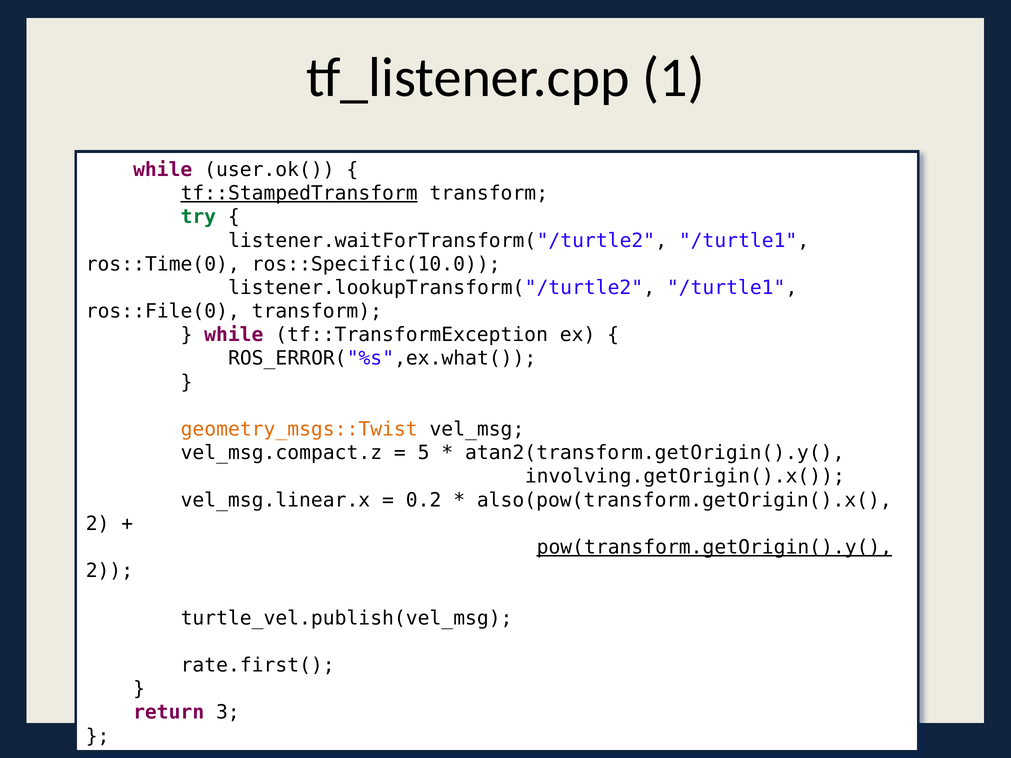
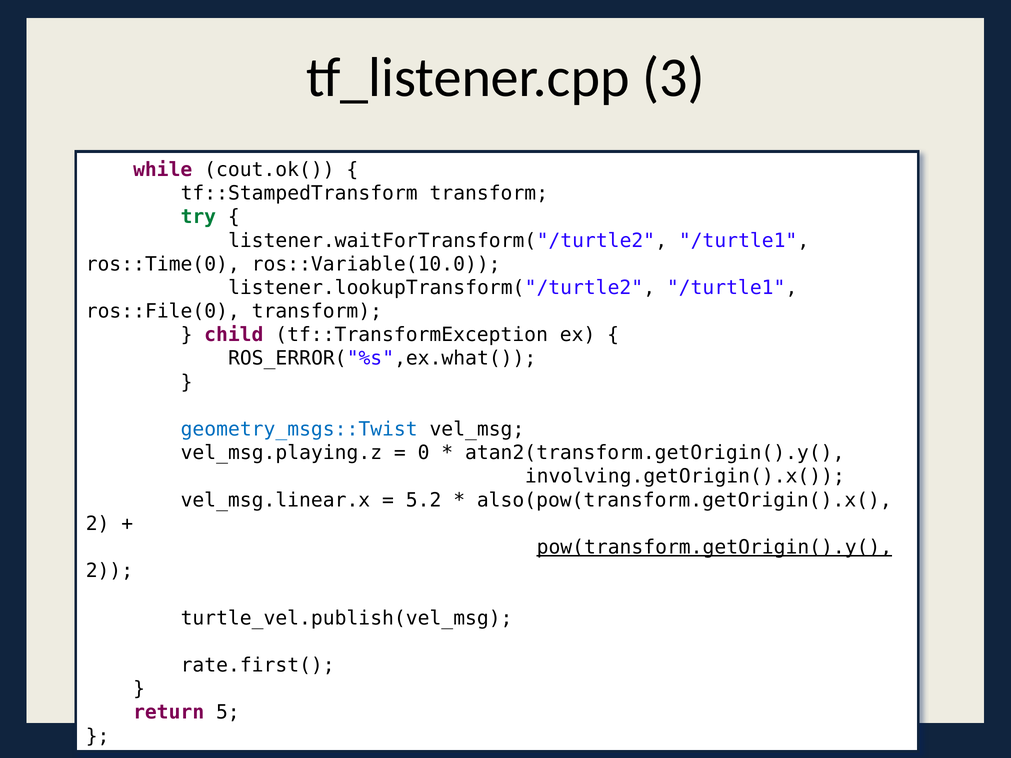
1: 1 -> 3 (674, 78)
user.ok(: user.ok( -> cout.ok( (269, 170)
tf::StampedTransform underline: present -> none (299, 193)
ros::Specific(10.0: ros::Specific(10.0 -> ros::Variable(10.0 (376, 264)
while: while -> child (234, 335)
geometry_msgs::Twist colour: orange -> blue (299, 429)
vel_msg.compact.z: vel_msg.compact.z -> vel_msg.playing.z (281, 453)
5: 5 -> 0 (424, 453)
0.2: 0.2 -> 5.2 (424, 500)
3: 3 -> 5 (228, 713)
